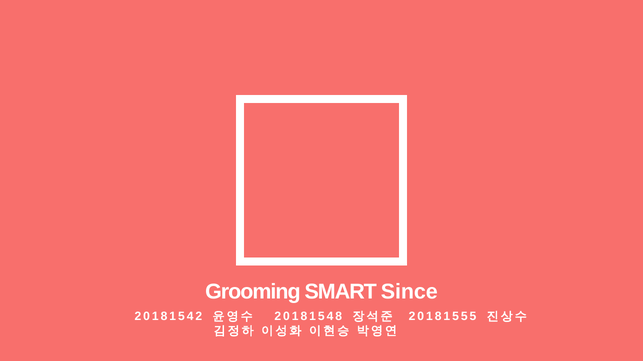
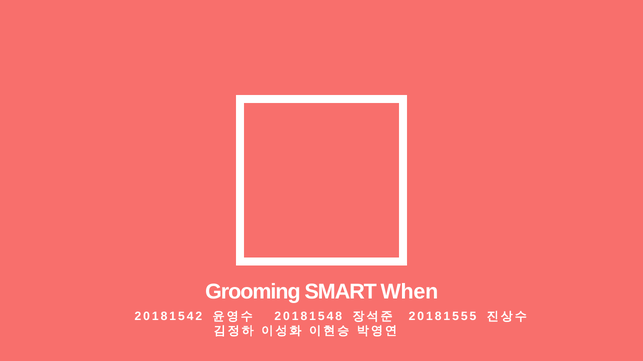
Since: Since -> When (409, 292)
